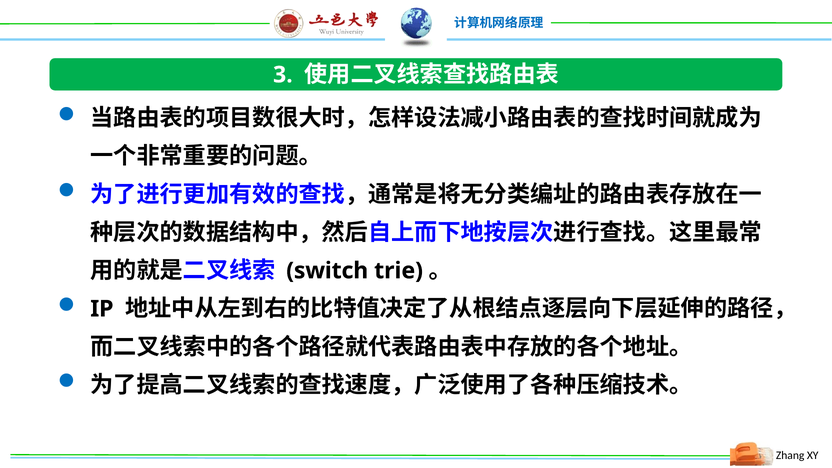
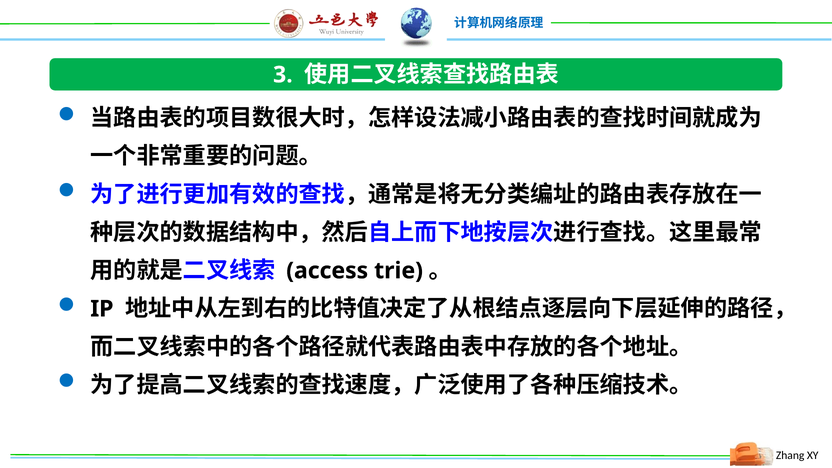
switch: switch -> access (327, 271)
